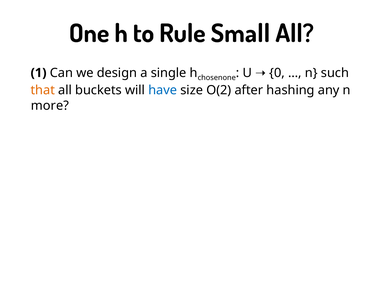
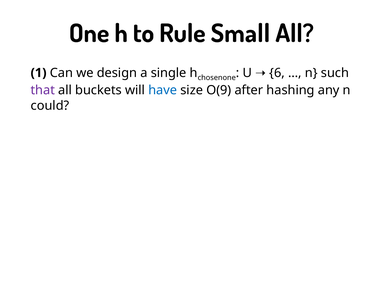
0: 0 -> 6 (277, 73)
that colour: orange -> purple (43, 90)
O(2: O(2 -> O(9 (219, 90)
more: more -> could (50, 106)
